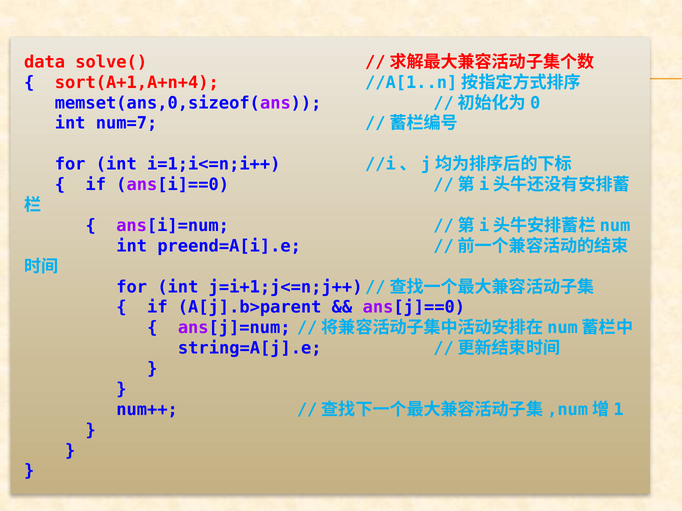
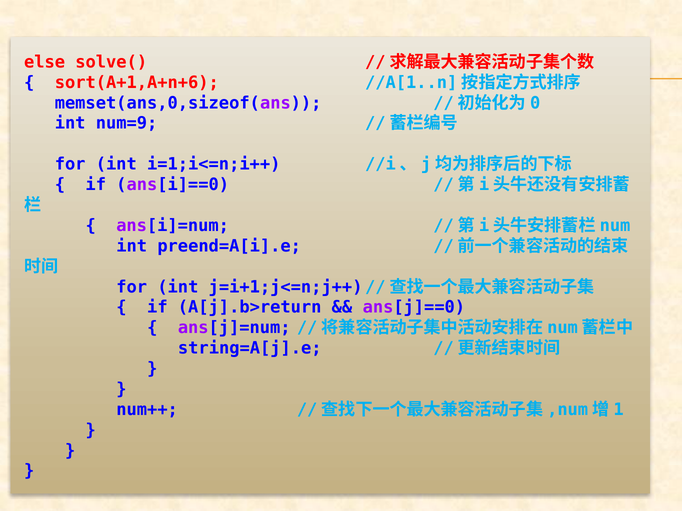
data: data -> else (45, 62)
sort(A+1,A+n+4: sort(A+1,A+n+4 -> sort(A+1,A+n+6 (137, 83)
num=7: num=7 -> num=9 (127, 123)
A[j].b>parent: A[j].b>parent -> A[j].b>return (250, 308)
